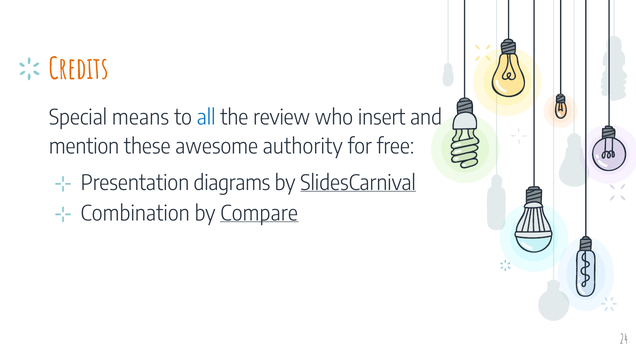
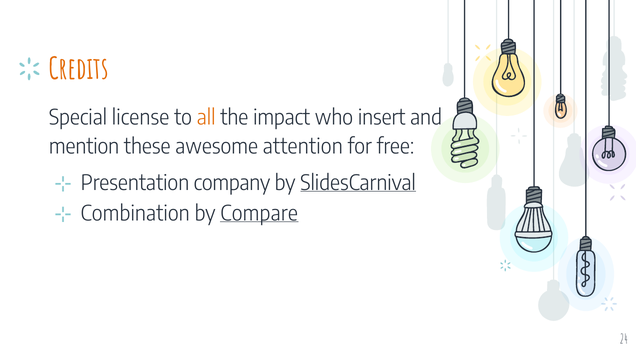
means: means -> license (141, 117)
all colour: blue -> orange (206, 117)
review: review -> impact (282, 117)
authority: authority -> attention (303, 147)
diagrams: diagrams -> company (232, 183)
